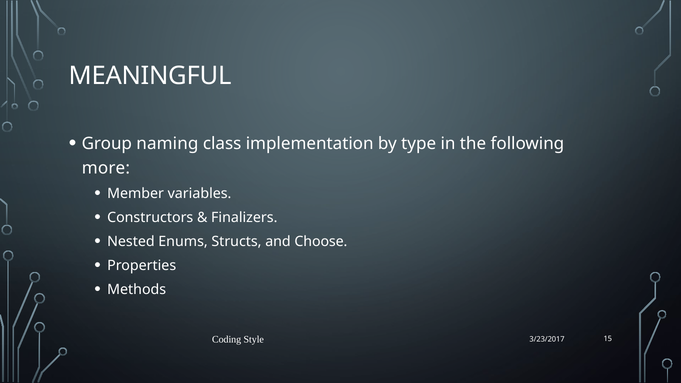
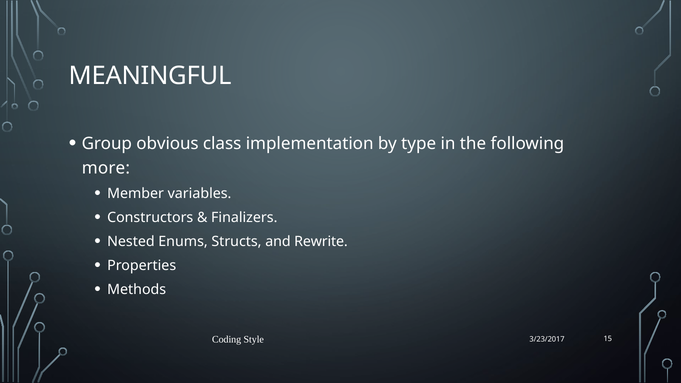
naming: naming -> obvious (167, 144)
Choose: Choose -> Rewrite (321, 242)
